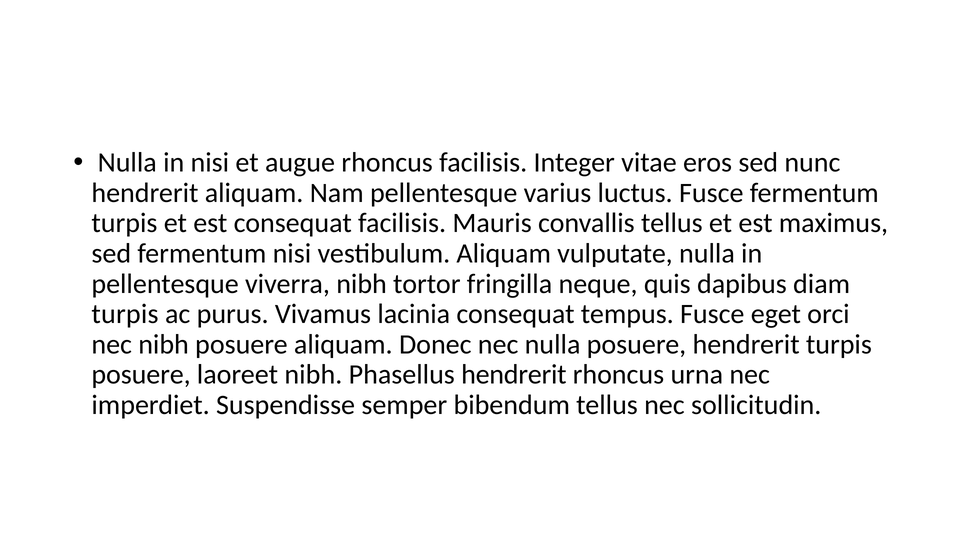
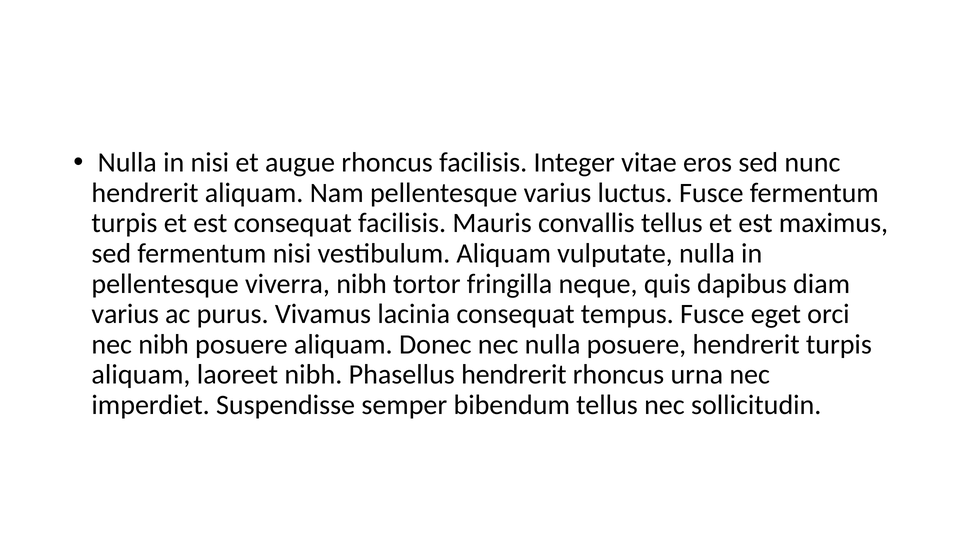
turpis: turpis -> varius (125, 315)
posuere: posuere -> aliquam (141, 375)
